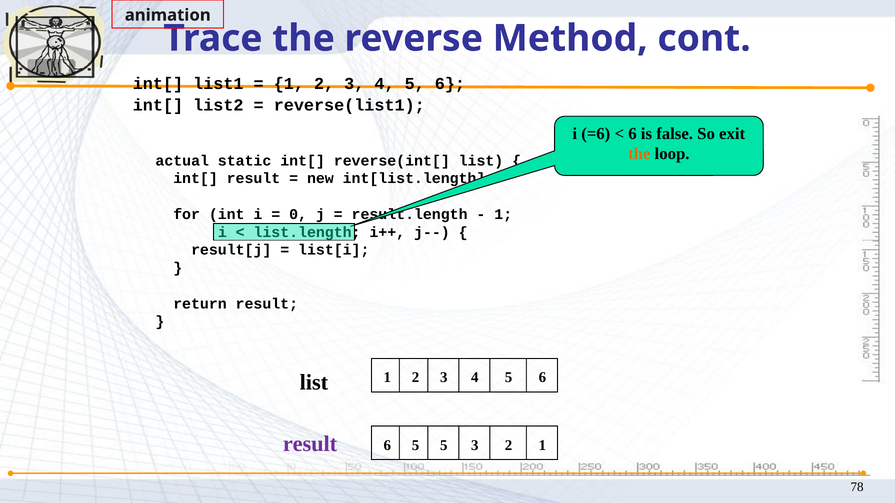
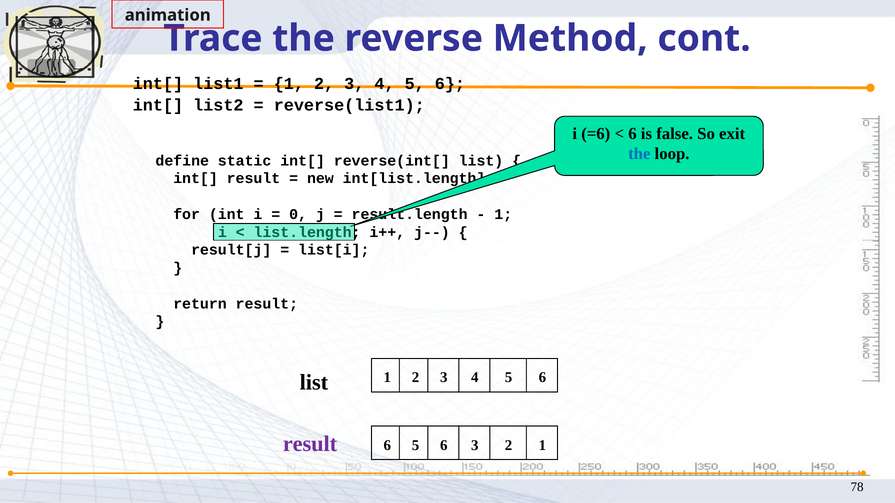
the colour: orange -> blue (639, 154)
actual: actual -> define (182, 161)
6 5 5: 5 -> 6 (444, 446)
